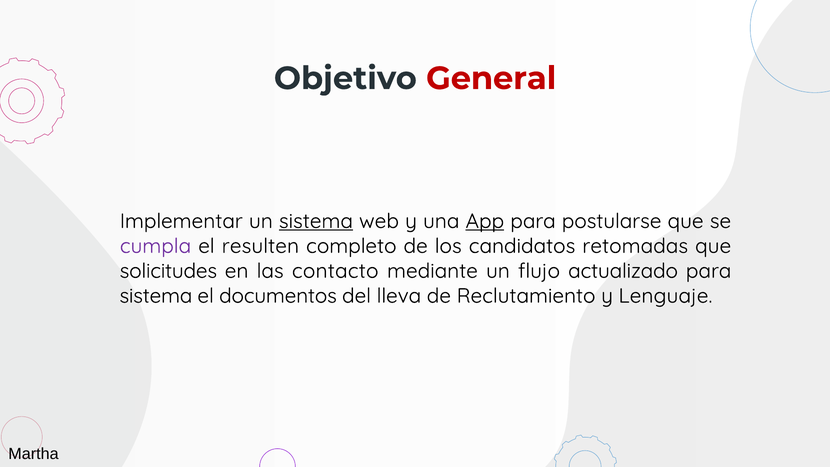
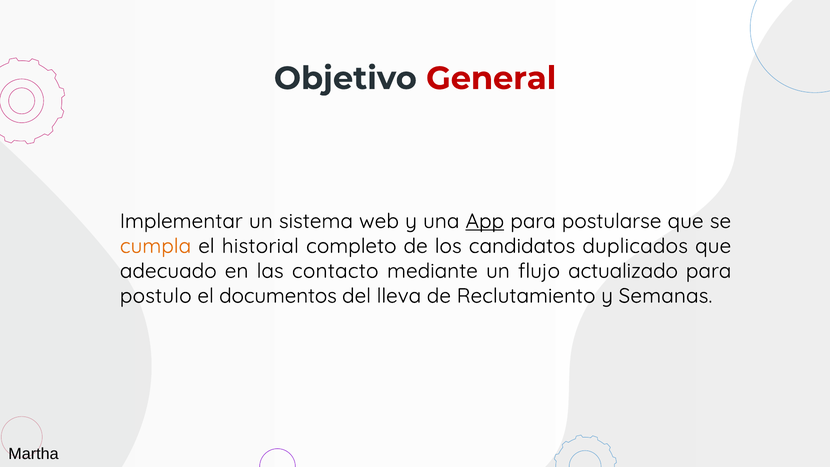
sistema underline: present -> none (316, 221)
cumpla colour: purple -> orange (155, 246)
resulten: resulten -> historial (260, 246)
retomadas: retomadas -> duplicados (635, 246)
solicitudes: solicitudes -> adecuado (168, 271)
sistema: sistema -> postulo (156, 296)
Lenguaje: Lenguaje -> Semanas (665, 296)
